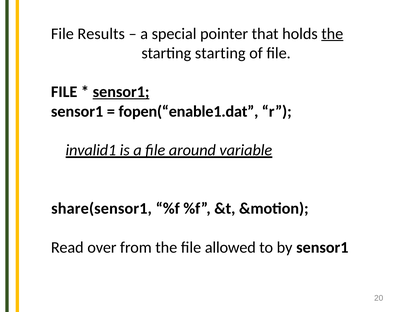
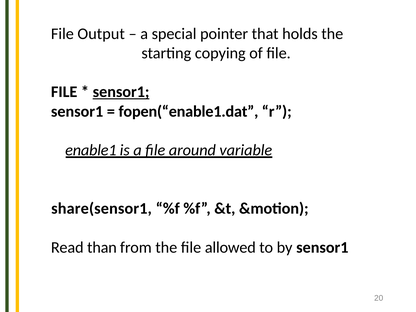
Results: Results -> Output (101, 34)
the underline: present -> none (332, 34)
starting starting: starting -> copying (220, 53)
invalid1: invalid1 -> enable1 (91, 150)
over: over -> than (102, 247)
